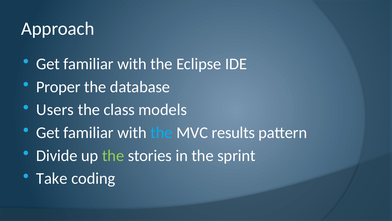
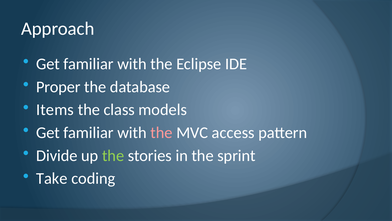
Users: Users -> Items (55, 110)
the colour: light blue -> pink (162, 132)
results: results -> access (233, 132)
